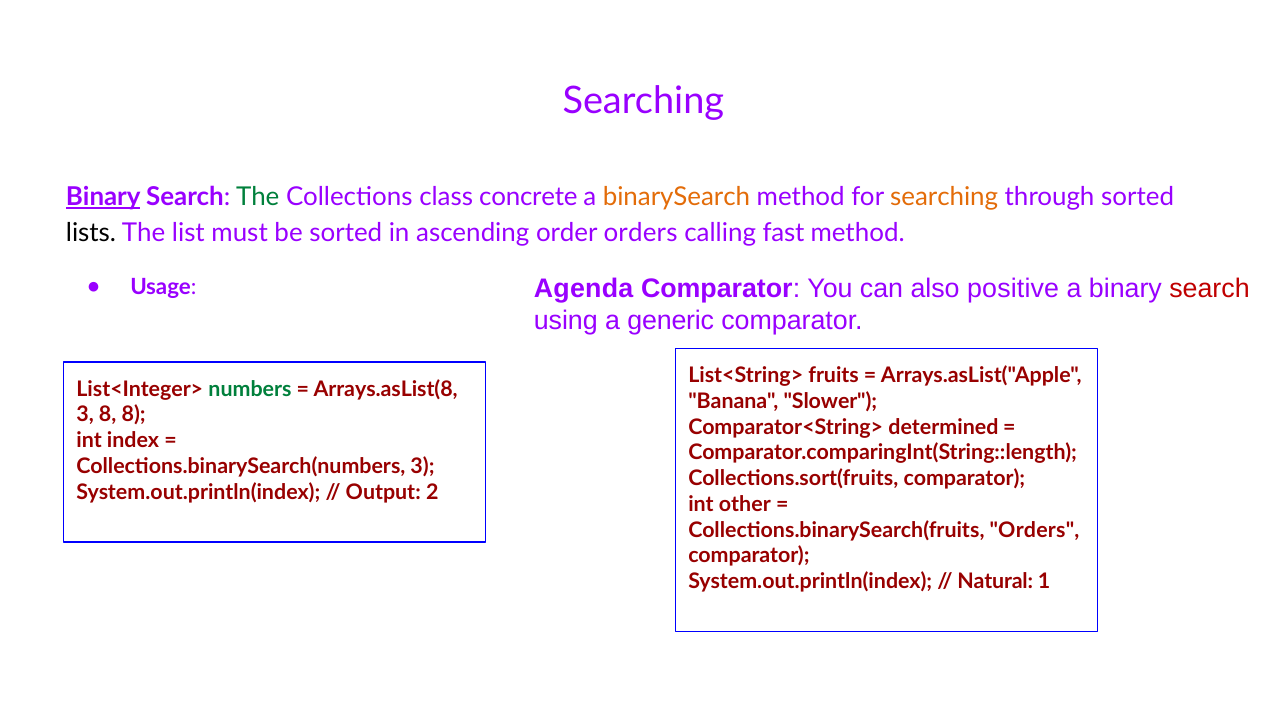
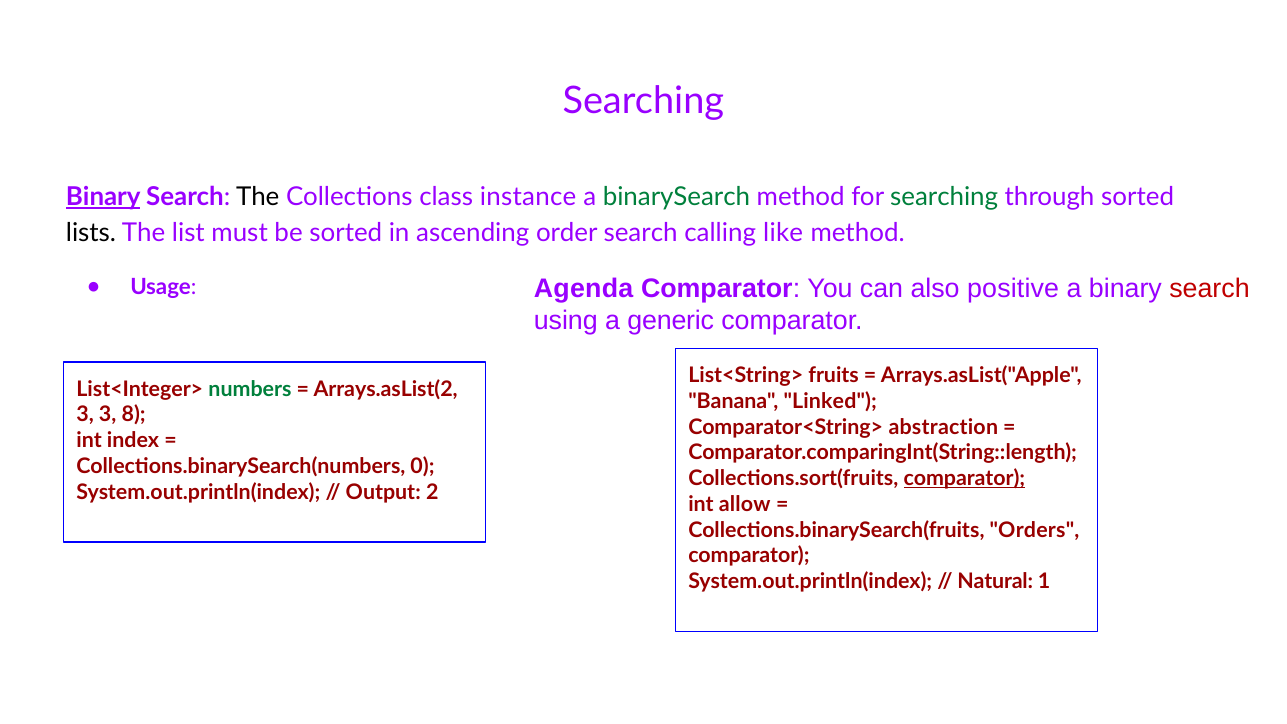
The colour: green -> black (258, 197)
concrete: concrete -> instance (528, 197)
binarySearch colour: orange -> green (676, 197)
searching colour: orange -> green (944, 197)
order orders: orders -> search (641, 233)
fast: fast -> like (783, 233)
Arrays.asList(8: Arrays.asList(8 -> Arrays.asList(2 (386, 389)
Slower: Slower -> Linked (830, 401)
3 8: 8 -> 3 (108, 415)
determined: determined -> abstraction (943, 427)
Collections.binarySearch(numbers 3: 3 -> 0 (423, 466)
comparator underline: none -> present (964, 479)
other: other -> allow (745, 504)
